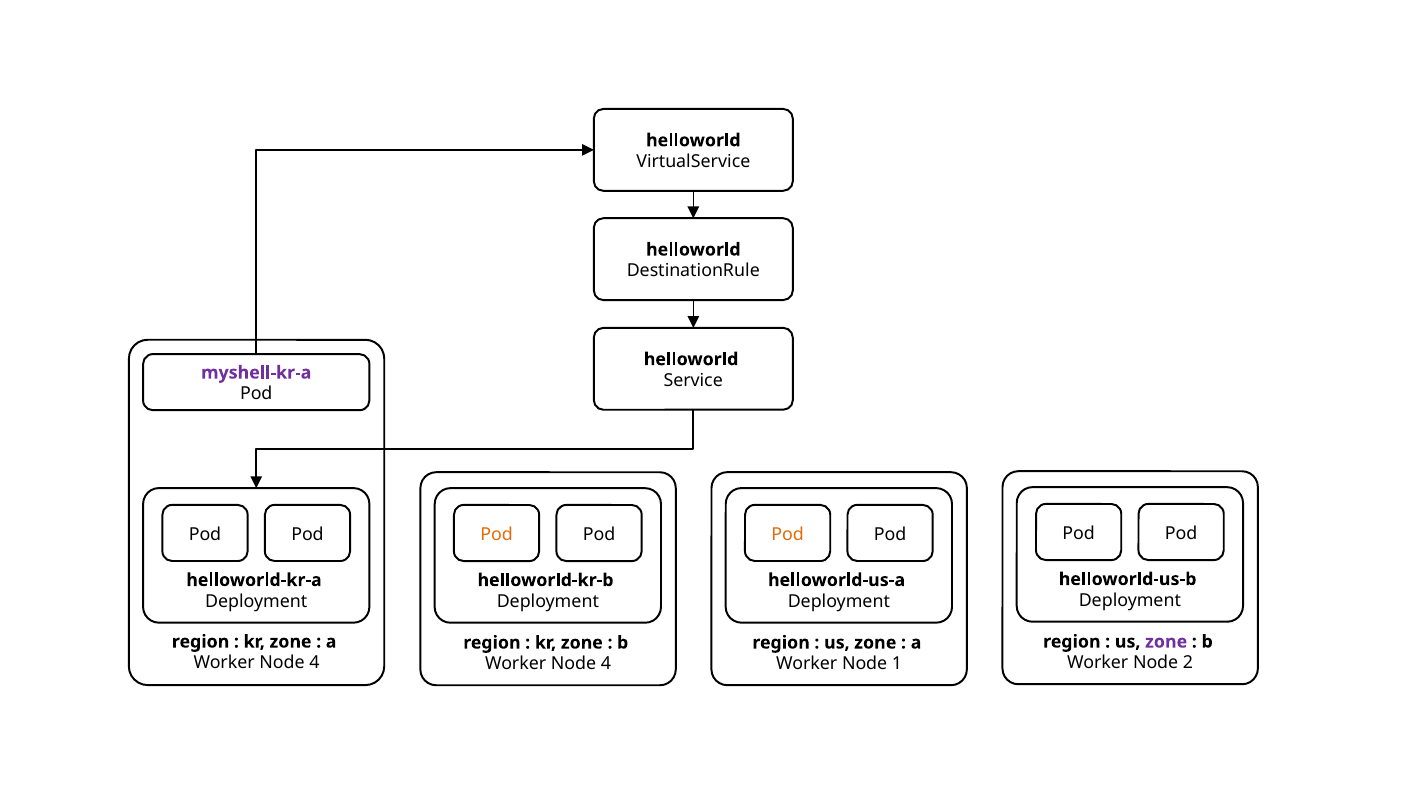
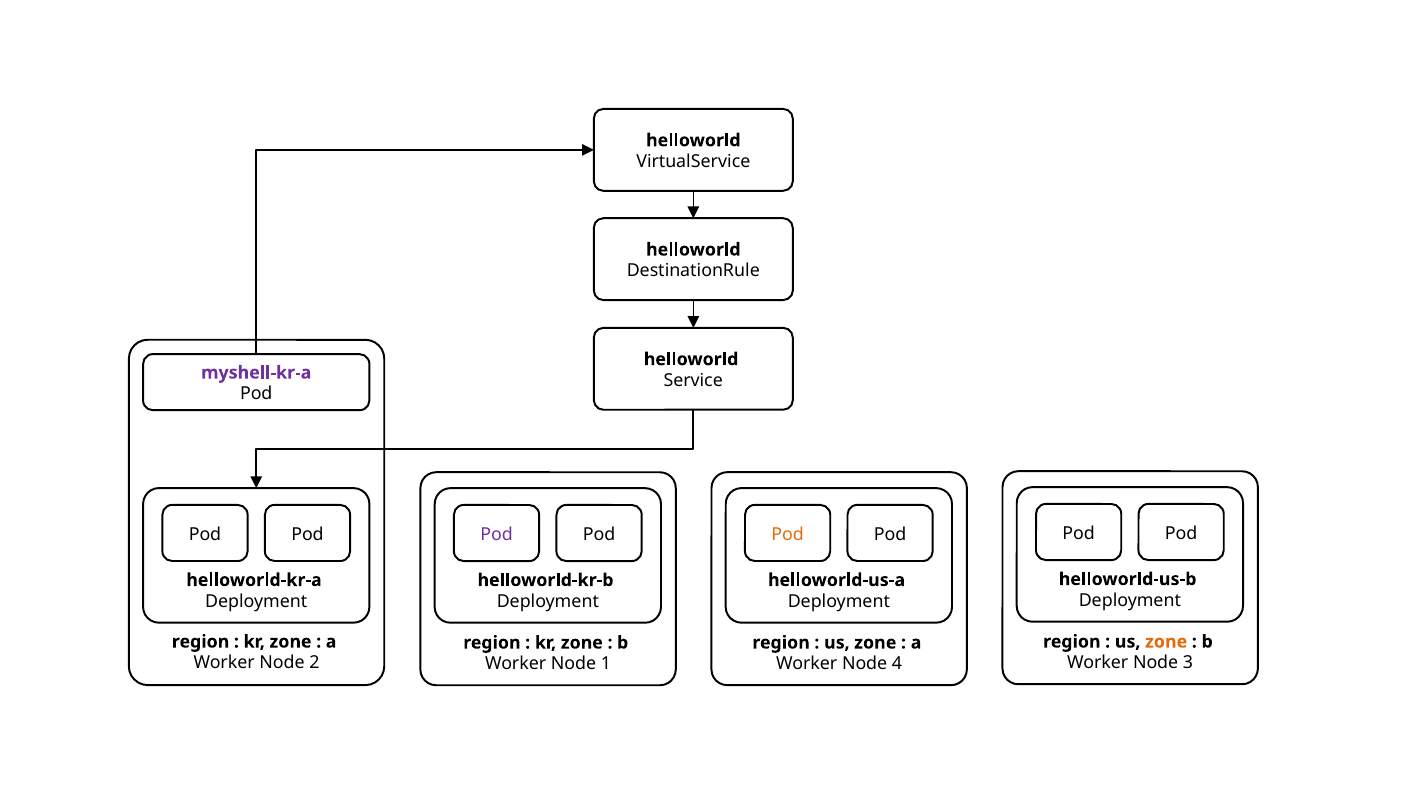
Pod colour: orange -> purple (497, 534)
zone colour: purple -> orange (1166, 642)
4: 4 -> 2 (314, 663)
2: 2 -> 3 (1188, 663)
4: 4 -> 1 (606, 664)
1: 1 -> 4 (897, 664)
